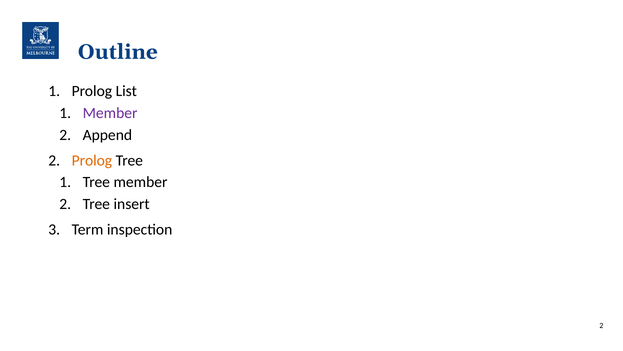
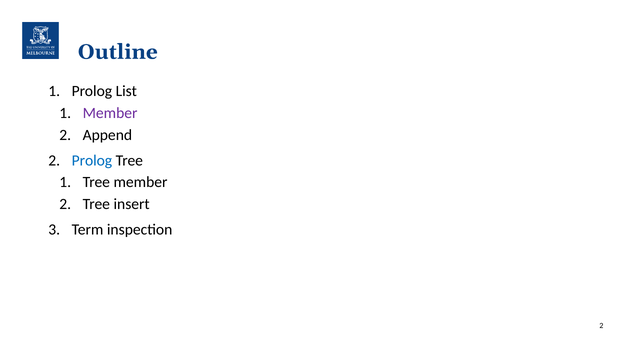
Prolog colour: orange -> blue (92, 160)
